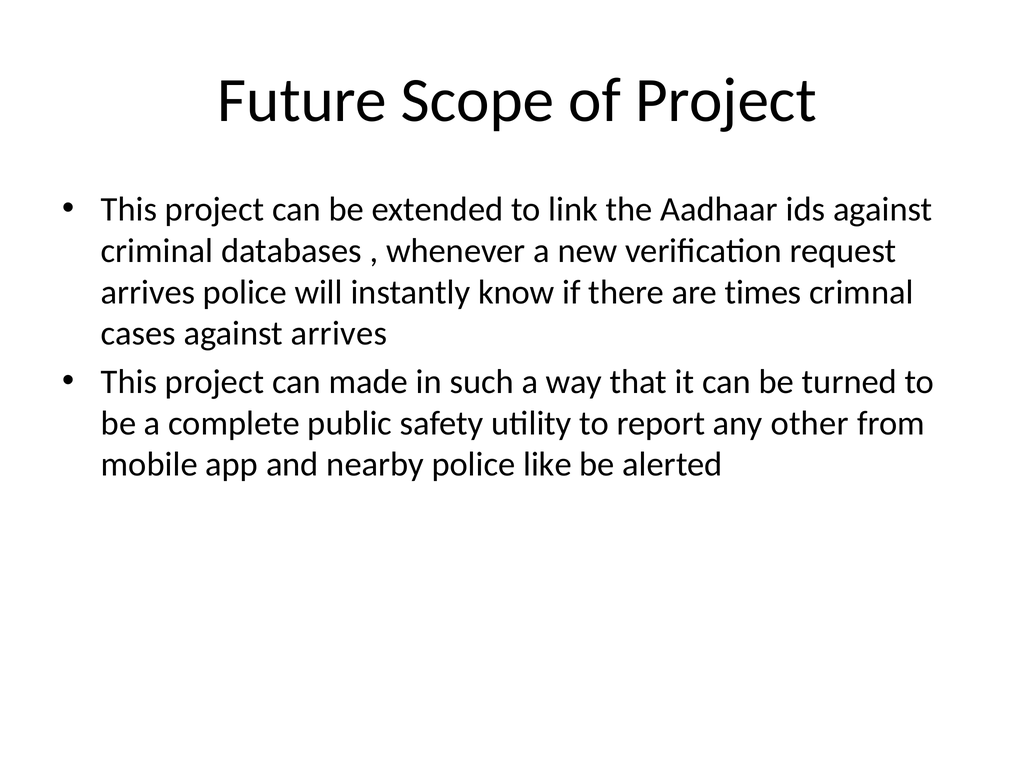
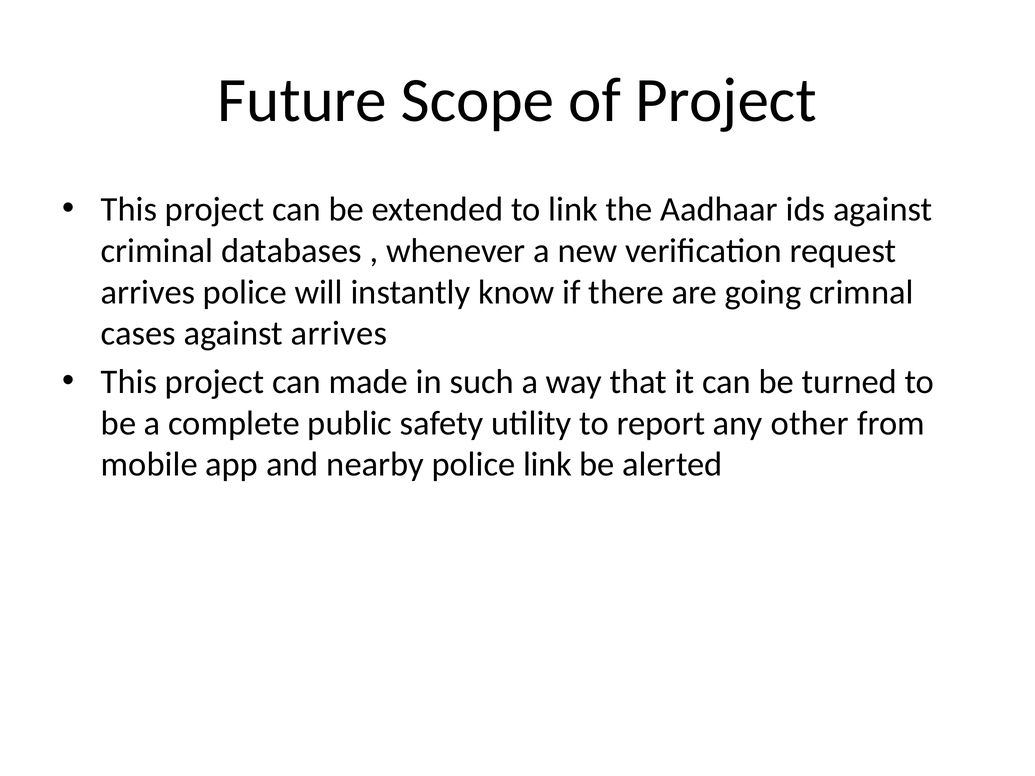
times: times -> going (763, 292)
police like: like -> link (548, 465)
